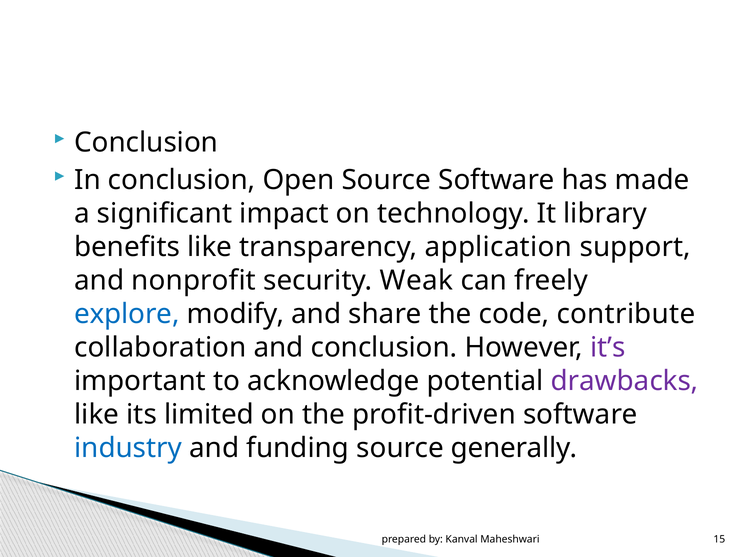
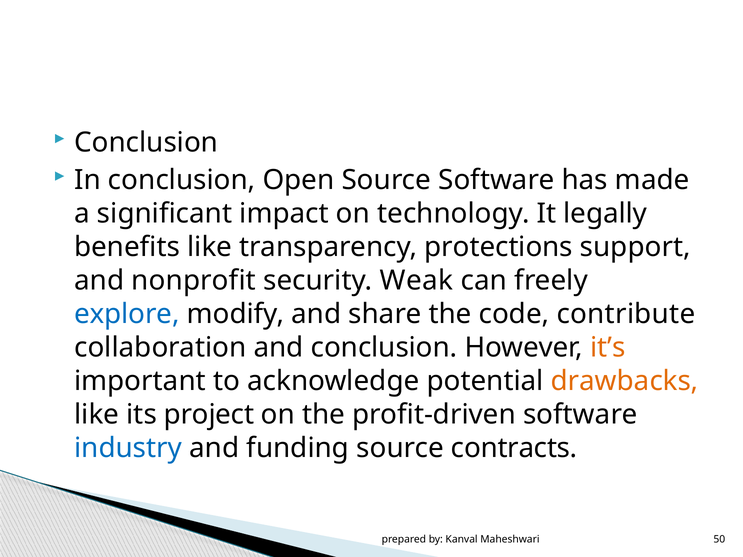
library: library -> legally (605, 214)
application: application -> protections (499, 247)
it’s colour: purple -> orange (608, 348)
drawbacks colour: purple -> orange (625, 381)
limited: limited -> project (209, 415)
generally: generally -> contracts (514, 448)
15: 15 -> 50 (719, 540)
